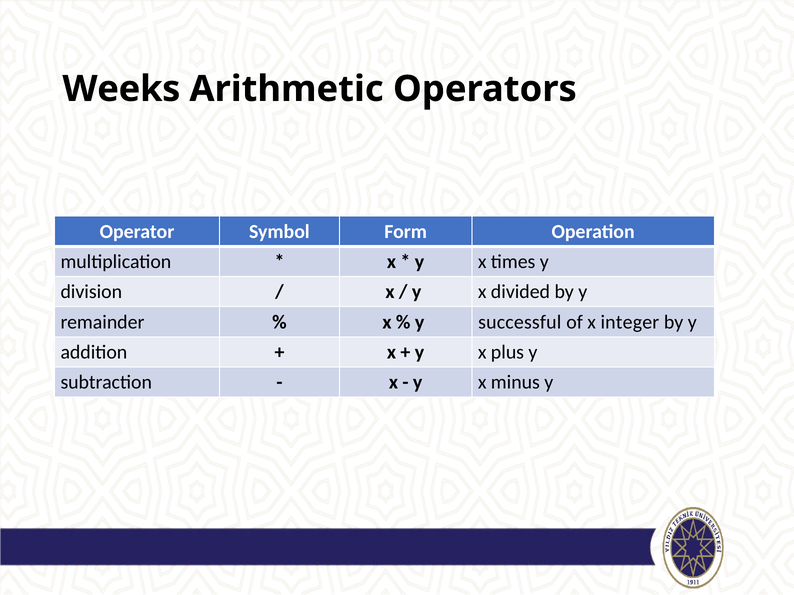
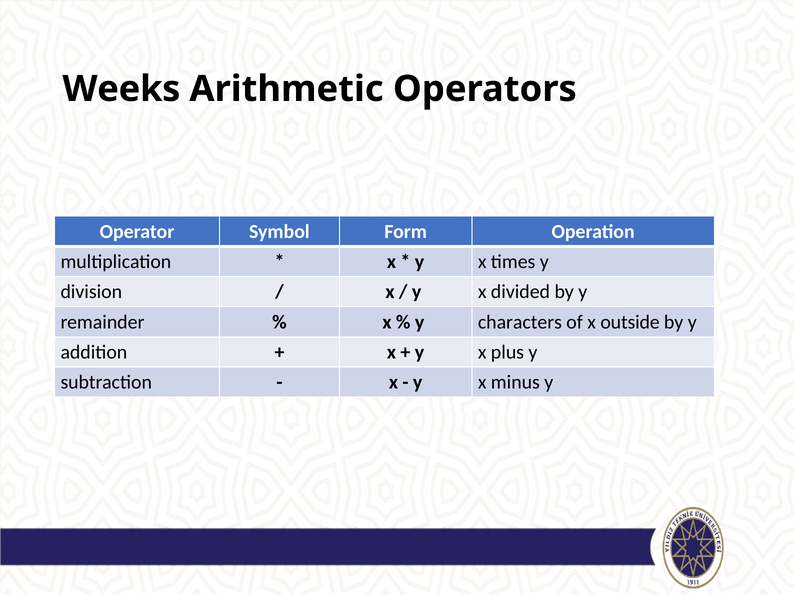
successful: successful -> characters (520, 322)
integer: integer -> outside (630, 322)
